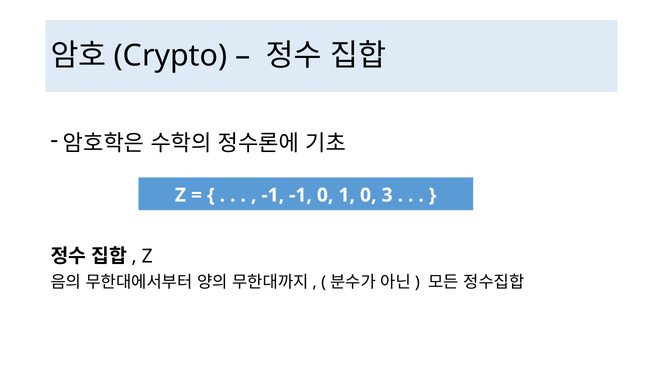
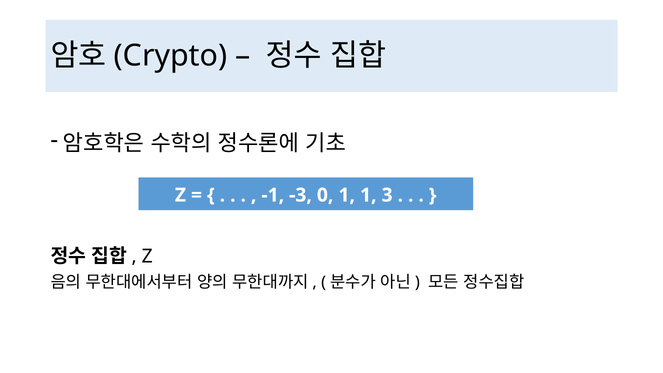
-1 -1: -1 -> -3 (301, 195)
1 0: 0 -> 1 (368, 195)
